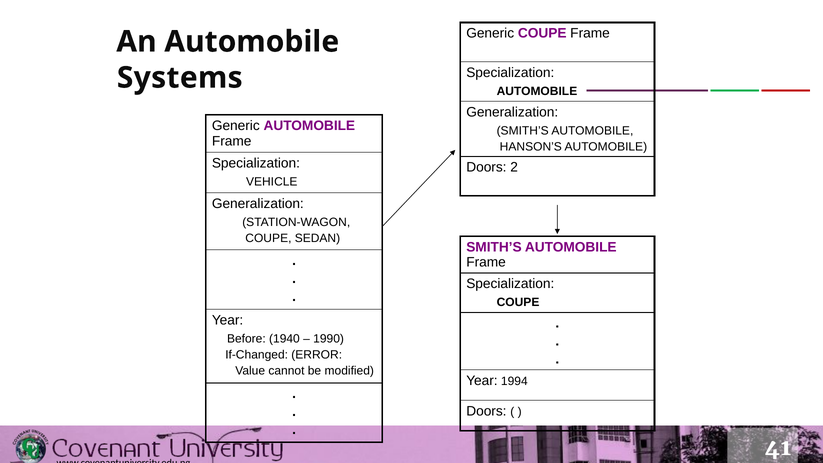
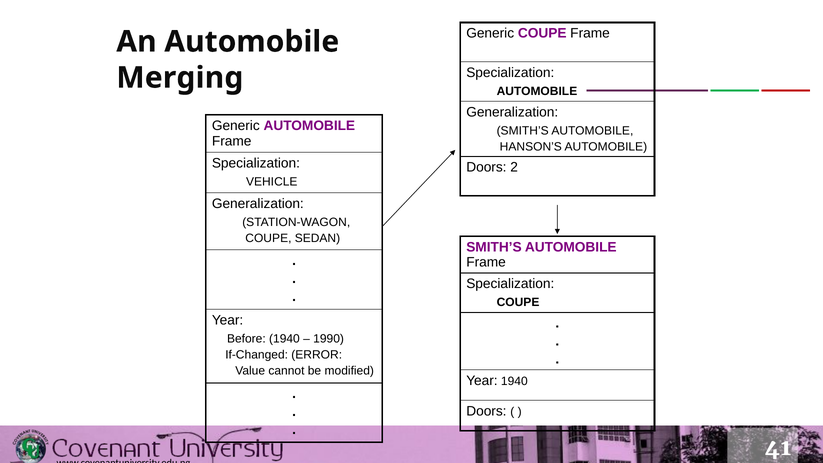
Systems: Systems -> Merging (180, 78)
Year 1994: 1994 -> 1940 (514, 381)
